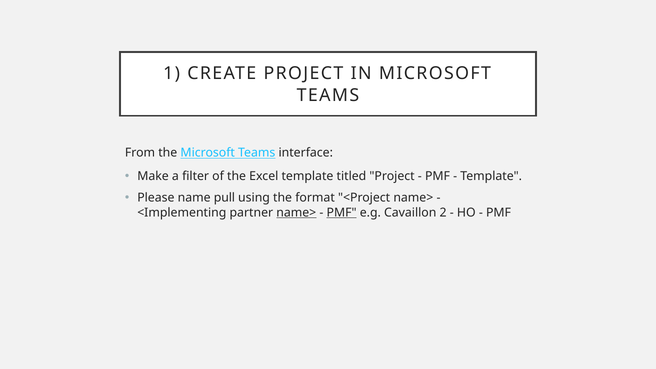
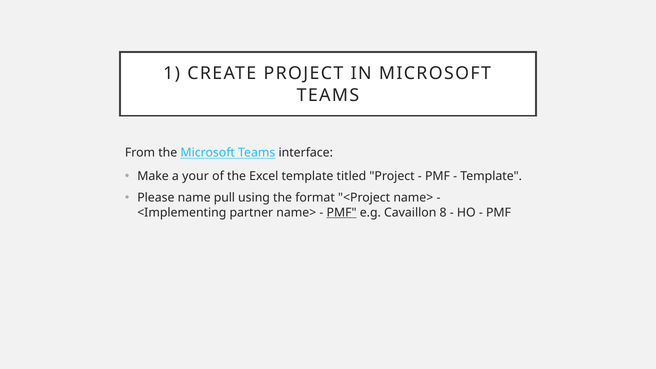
filter: filter -> your (196, 176)
name> underline: present -> none (296, 213)
2: 2 -> 8 (443, 213)
